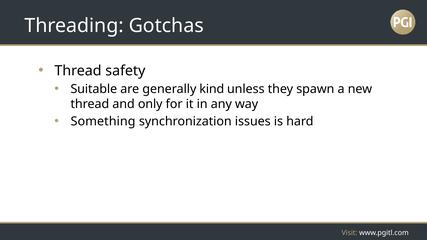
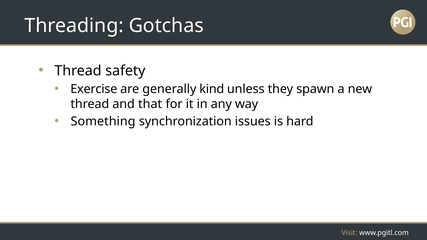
Suitable: Suitable -> Exercise (94, 89)
only: only -> that (150, 104)
